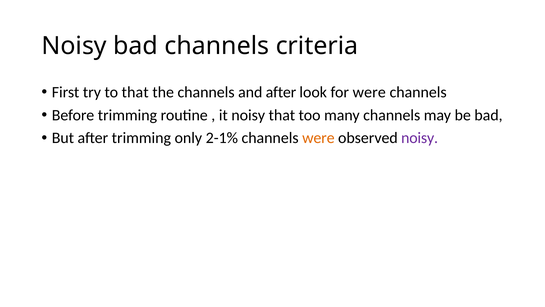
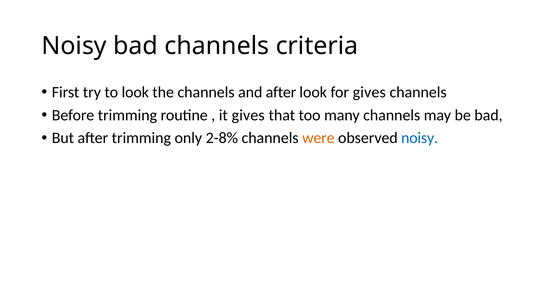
to that: that -> look (135, 92)
for were: were -> gives (369, 92)
it noisy: noisy -> gives (248, 115)
2-1%: 2-1% -> 2-8% (222, 138)
noisy colour: purple -> blue (420, 138)
